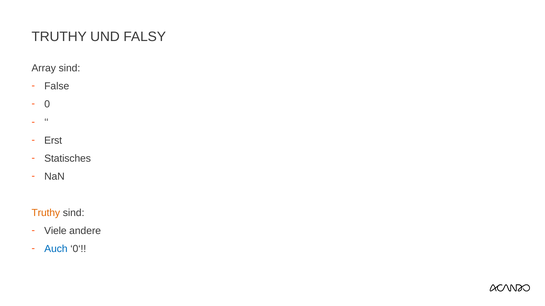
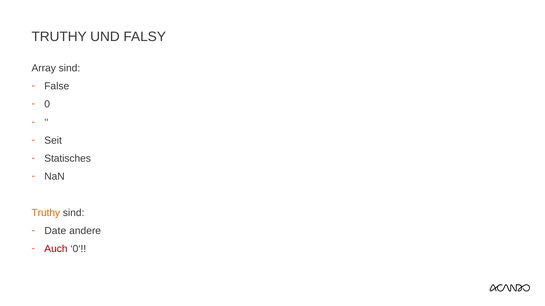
Erst: Erst -> Seit (53, 141)
Viele: Viele -> Date (55, 231)
Auch colour: blue -> red (56, 249)
